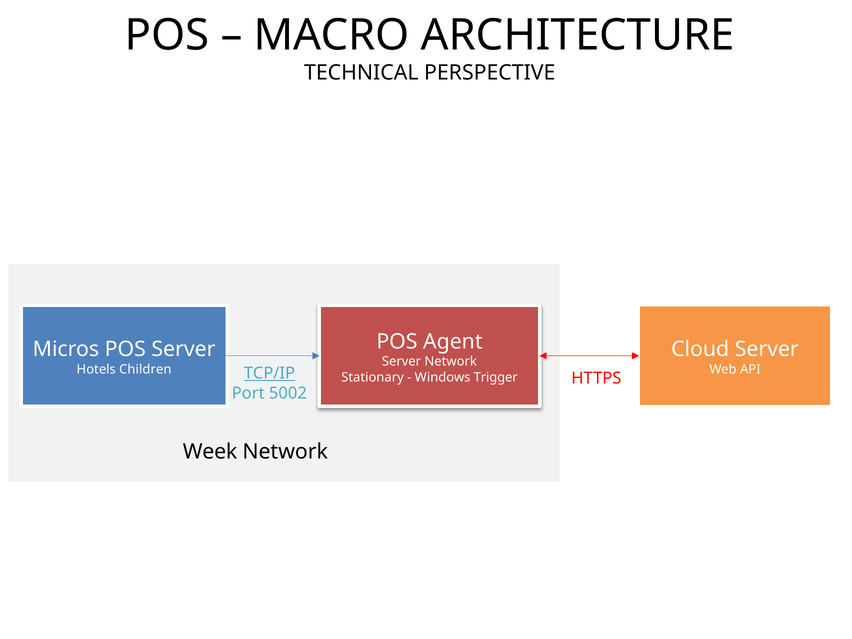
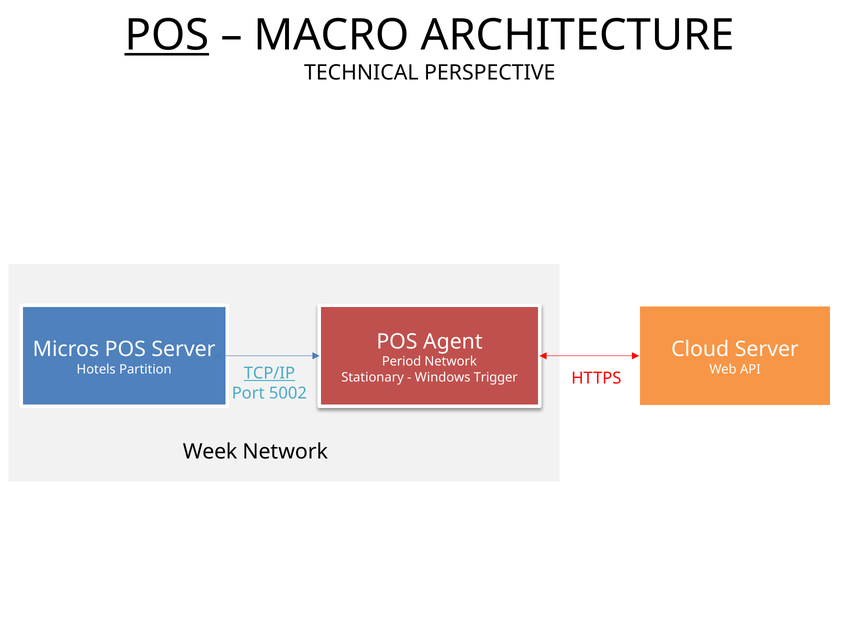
POS underline: none -> present (167, 35)
Server: Server -> Period (402, 362)
Children: Children -> Partition (145, 369)
